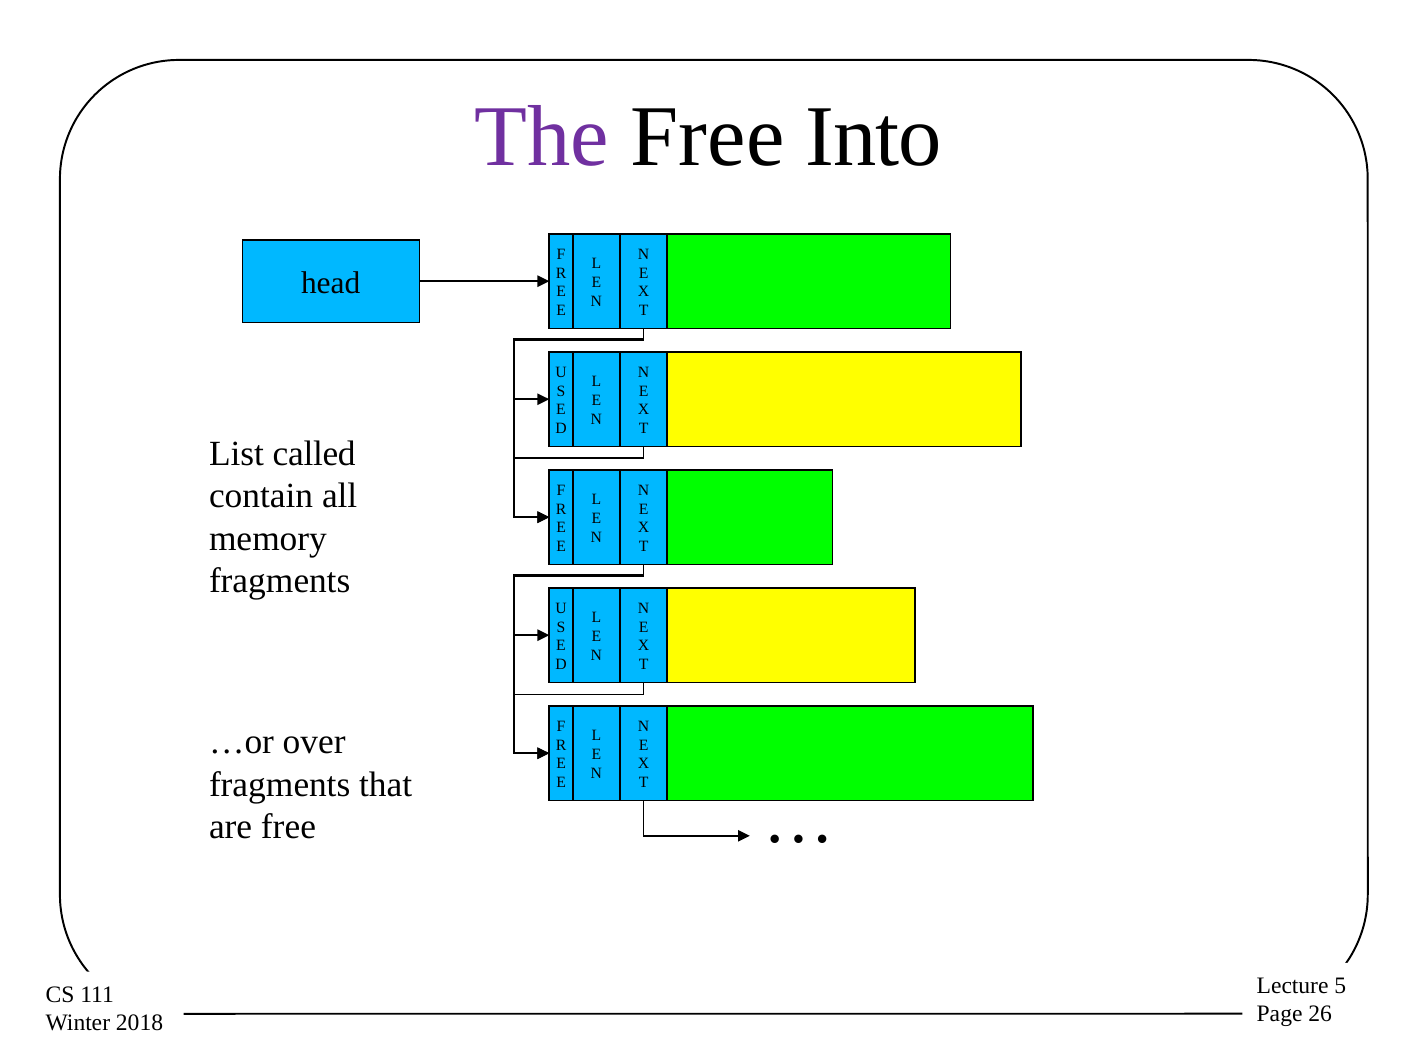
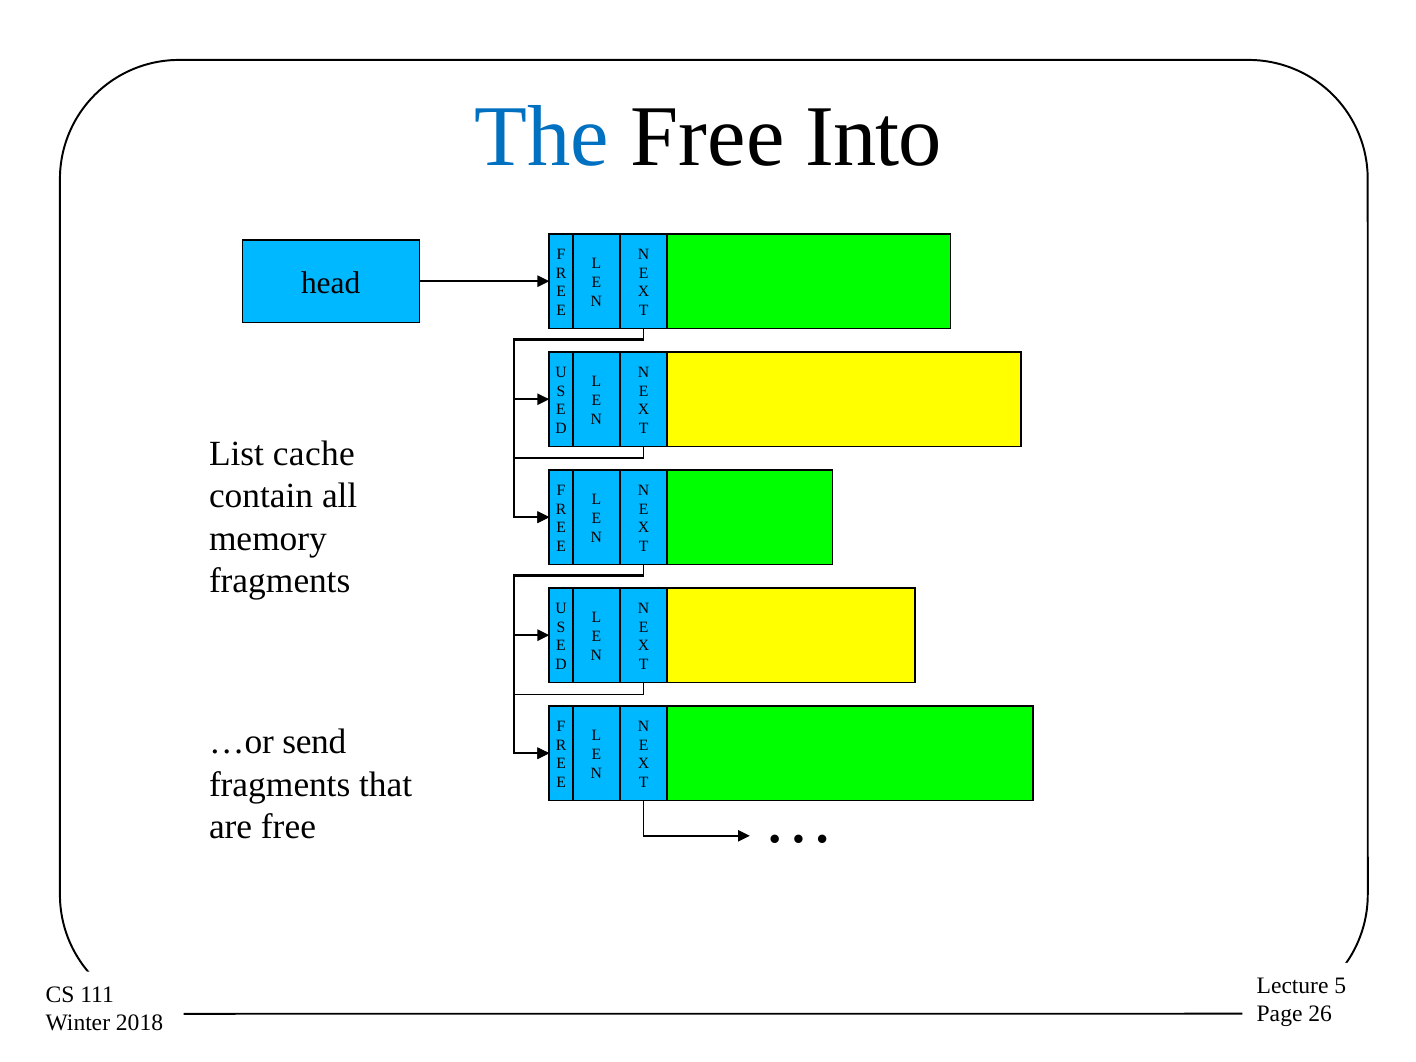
The colour: purple -> blue (542, 137)
called: called -> cache (314, 453)
over: over -> send (314, 742)
